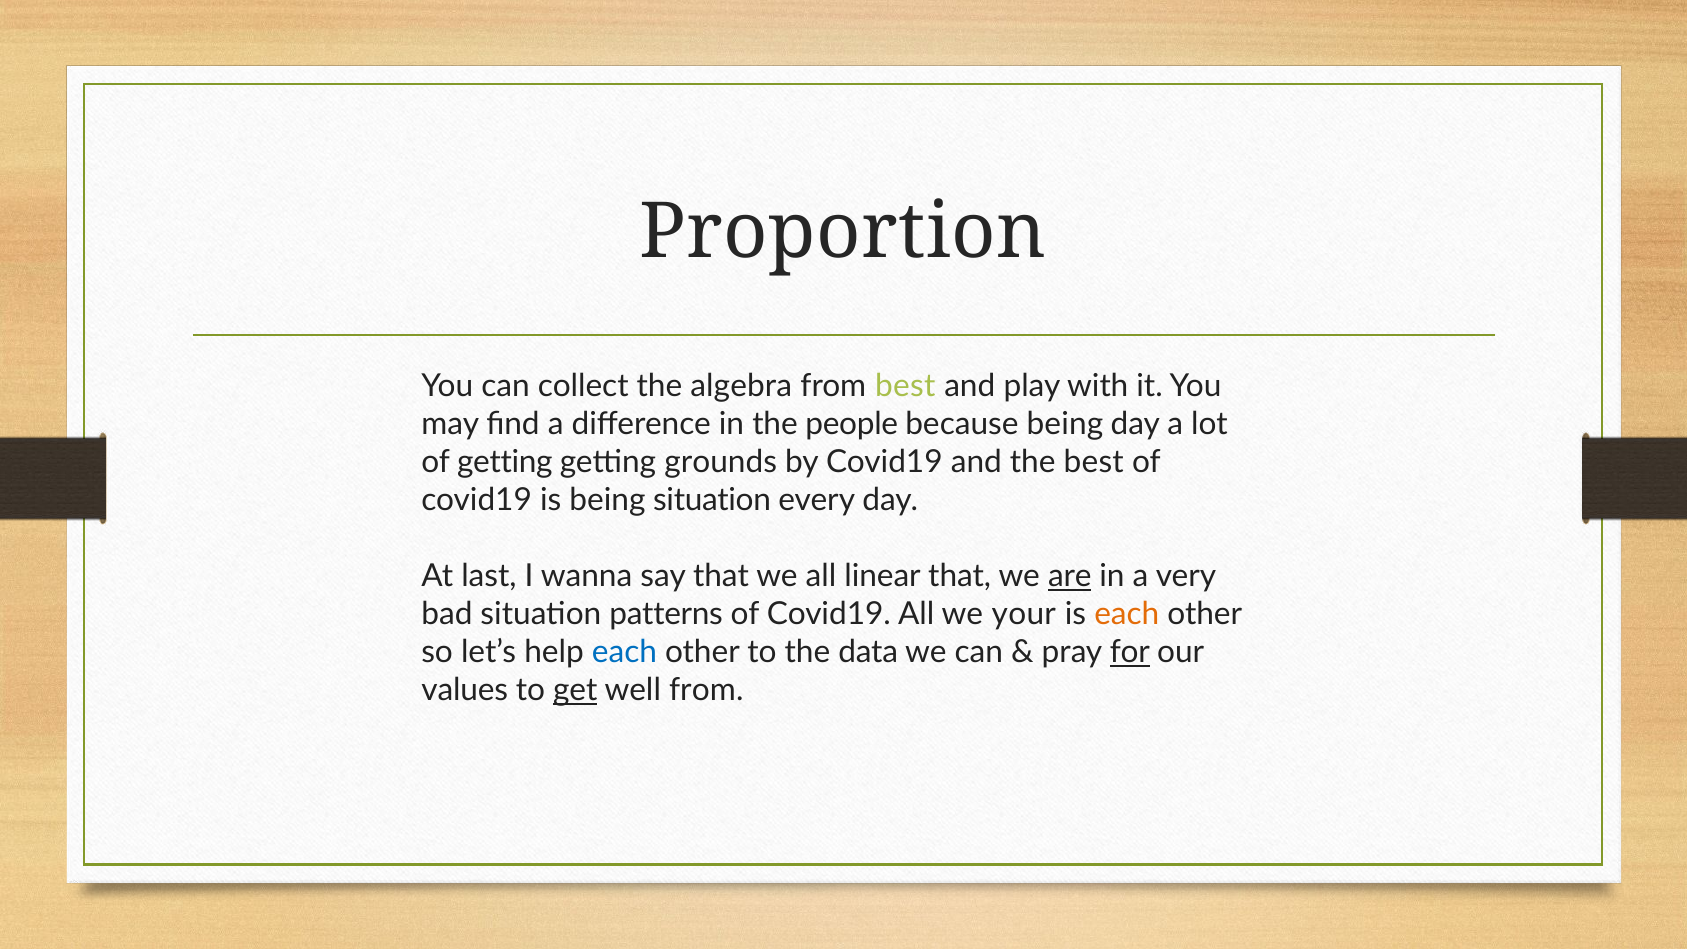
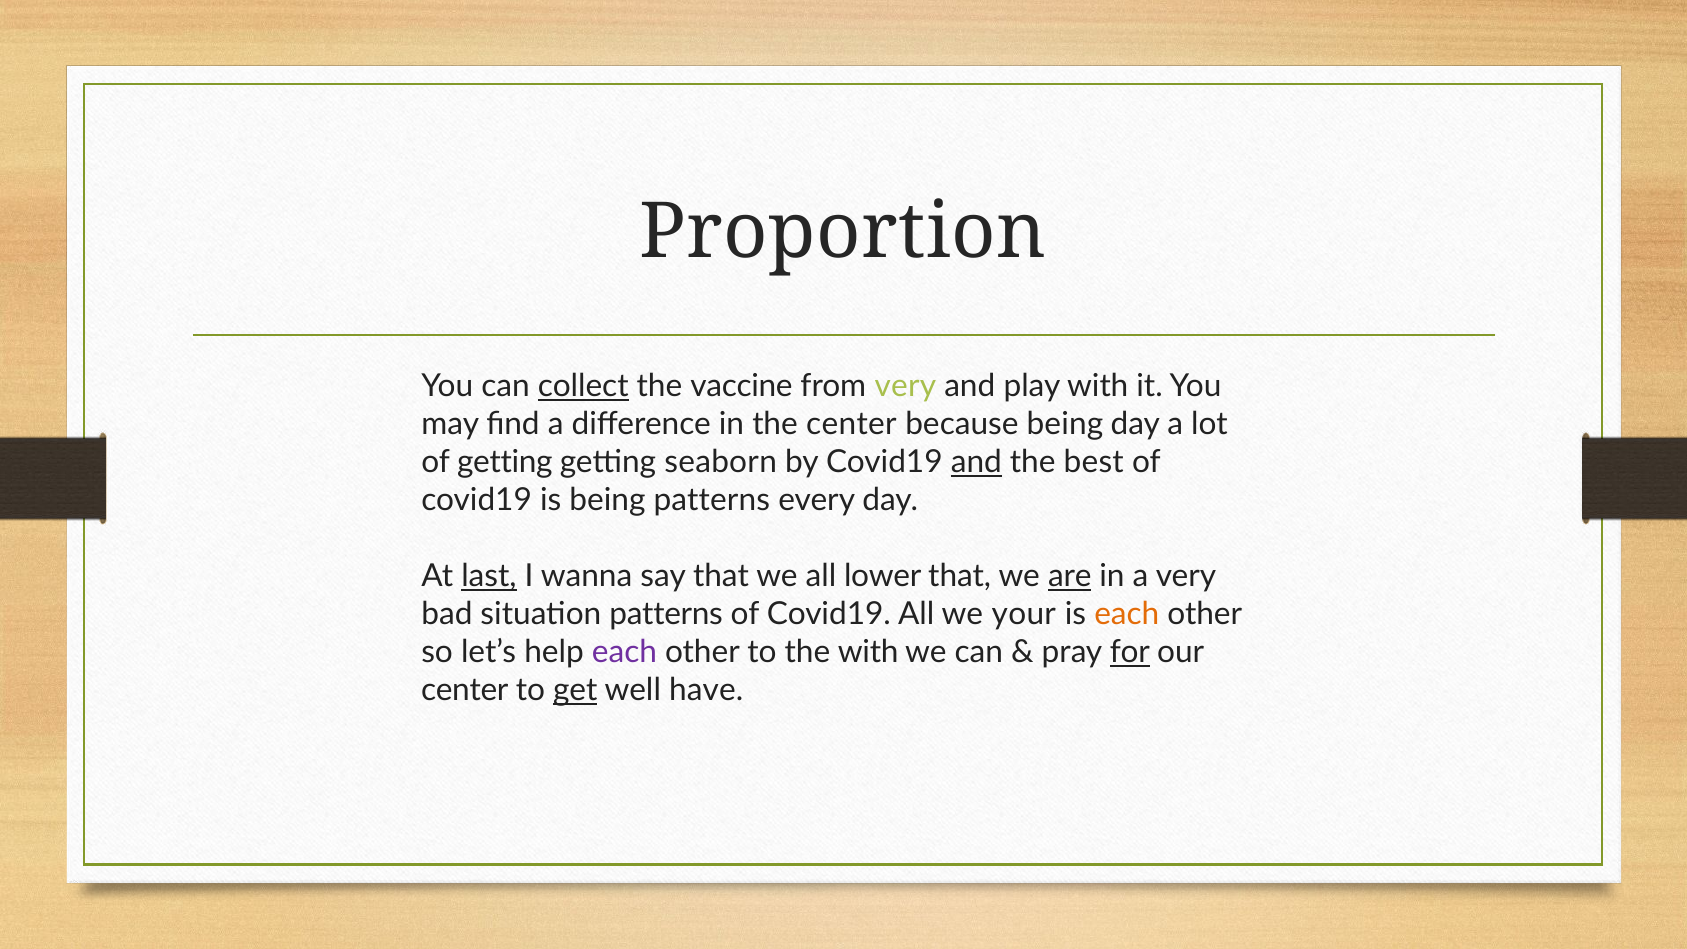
collect underline: none -> present (583, 386)
algebra: algebra -> vaccine (741, 386)
from best: best -> very (905, 386)
the people: people -> center (851, 424)
grounds: grounds -> seaborn (721, 462)
and underline: none -> present (976, 462)
being situation: situation -> patterns (712, 500)
last underline: none -> present (489, 576)
linear: linear -> lower (883, 576)
each colour: blue -> purple (624, 652)
the data: data -> with (868, 652)
values: values -> center (465, 690)
well from: from -> have (706, 690)
